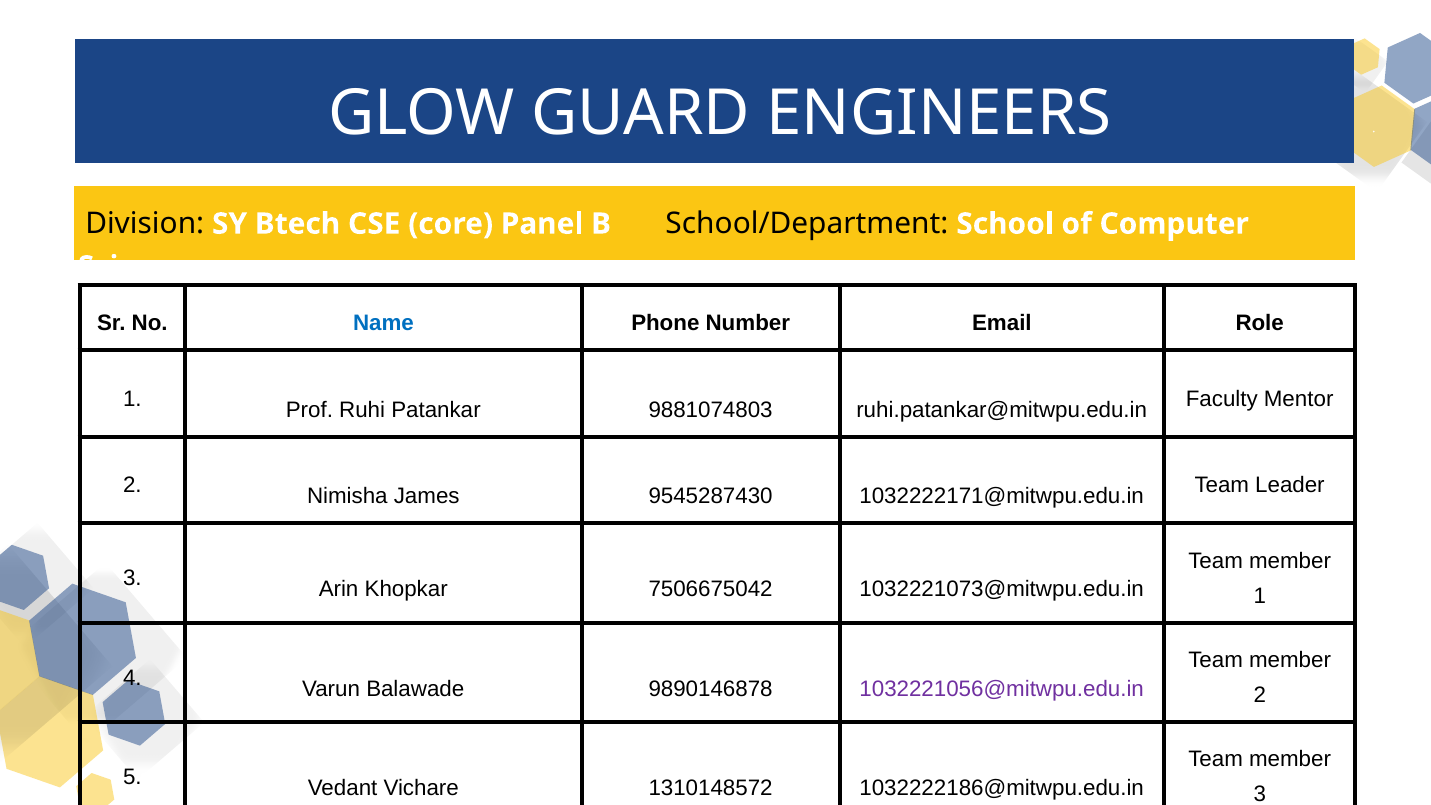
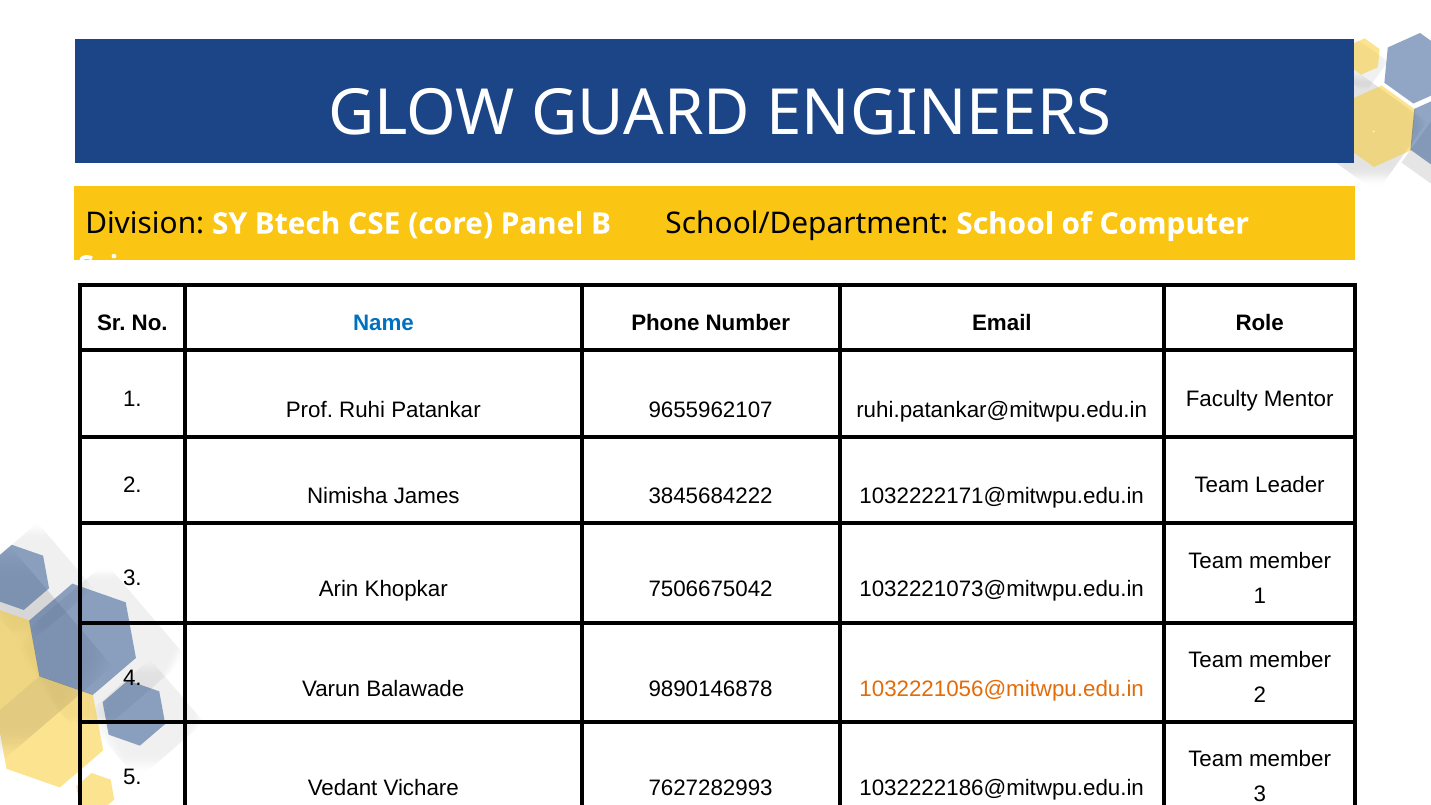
9881074803: 9881074803 -> 9655962107 (711, 410)
9545287430: 9545287430 -> 3845684222 (711, 496)
1032221056@mitwpu.edu.in colour: purple -> orange (1002, 689)
1310148572: 1310148572 -> 7627282993 (711, 788)
